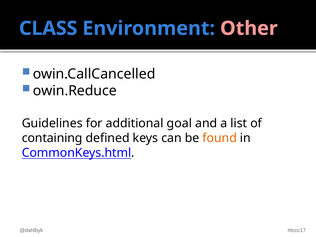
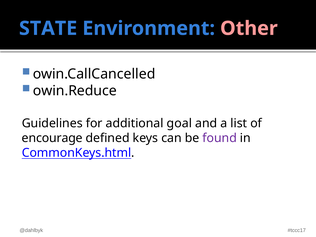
CLASS: CLASS -> STATE (48, 28)
containing: containing -> encourage (52, 138)
found colour: orange -> purple (220, 138)
